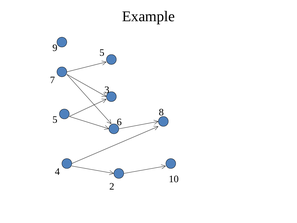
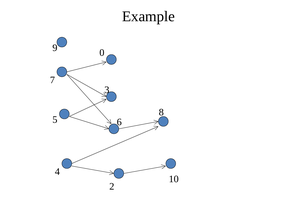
9 5: 5 -> 0 (102, 53)
